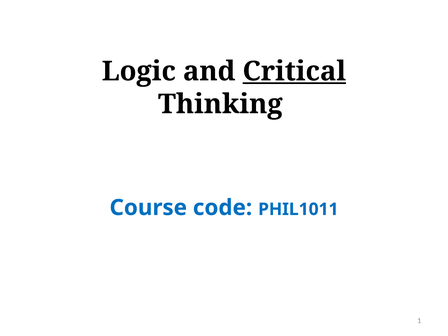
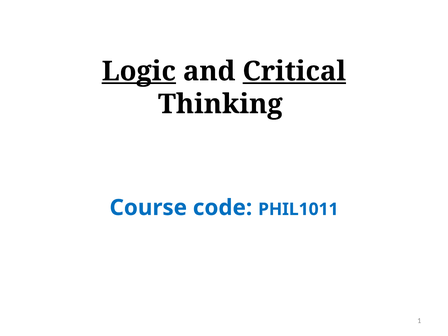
Logic underline: none -> present (139, 71)
